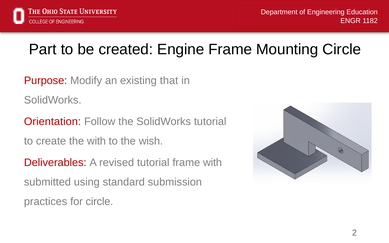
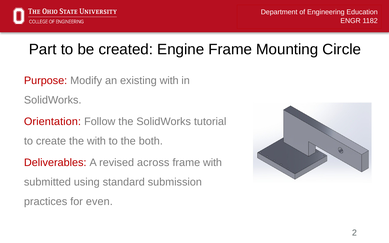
existing that: that -> with (169, 81)
wish: wish -> both (151, 141)
revised tutorial: tutorial -> across (153, 163)
for circle: circle -> even (99, 202)
